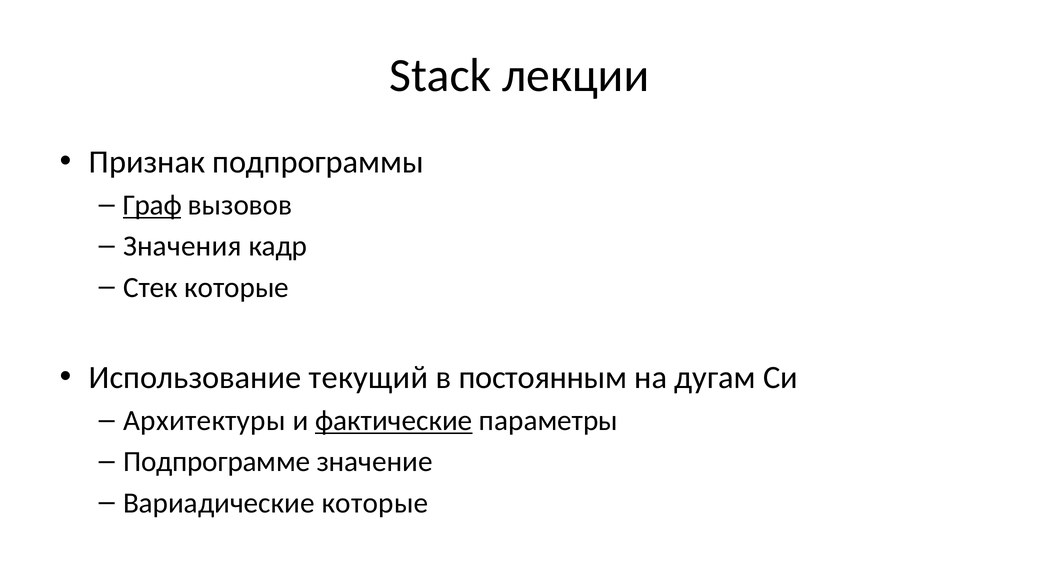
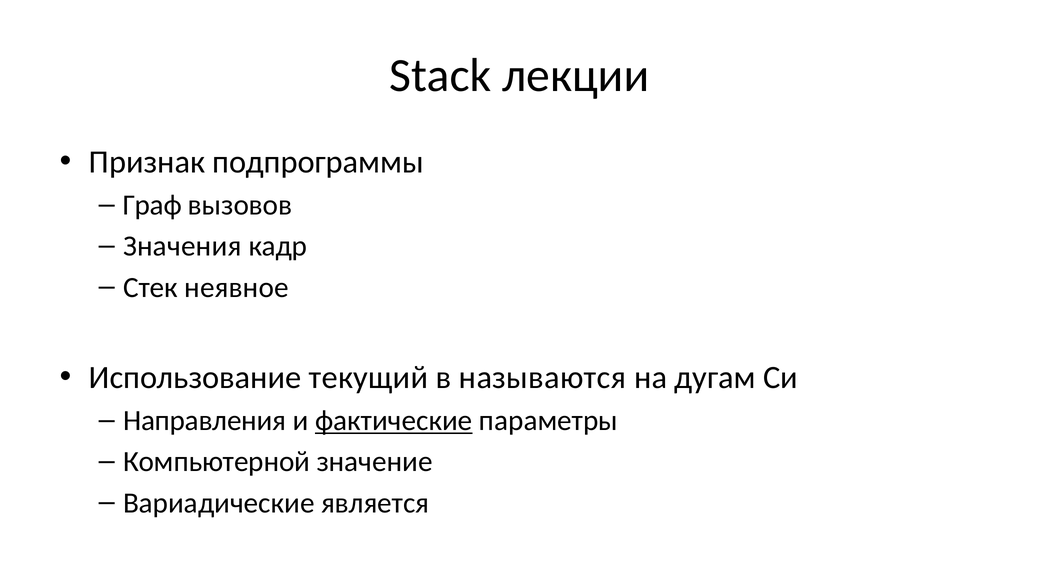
Граф underline: present -> none (152, 205)
Стек которые: которые -> неявное (237, 287)
постоянным: постоянным -> называются (543, 377)
Архитектуры: Архитектуры -> Направления (205, 420)
Подпрограмме: Подпрограмме -> Компьютерной (217, 461)
Вариадические которые: которые -> является (375, 503)
